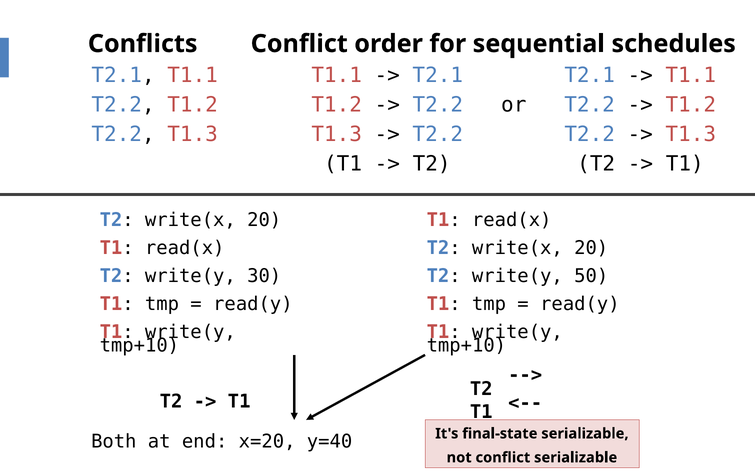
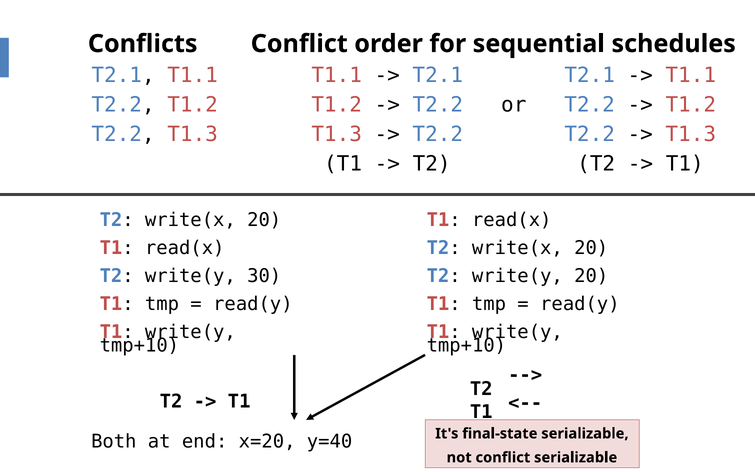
write(y 50: 50 -> 20 (591, 276)
